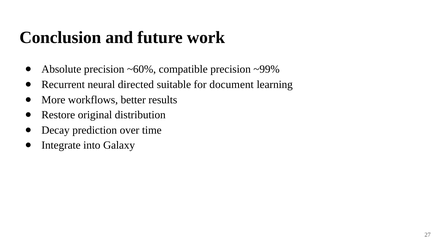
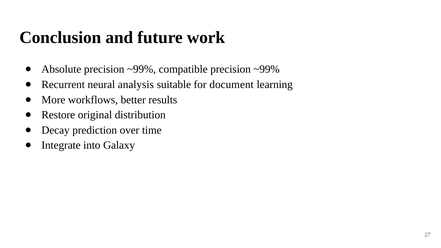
Absolute precision ~60%: ~60% -> ~99% (142, 69)
directed: directed -> analysis (136, 85)
